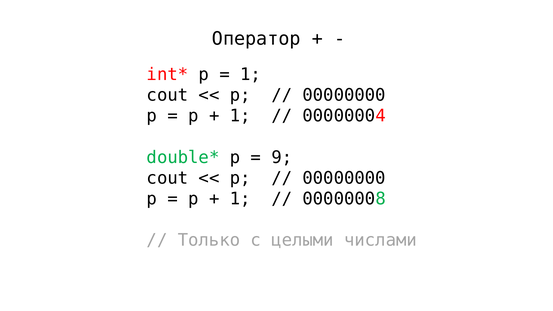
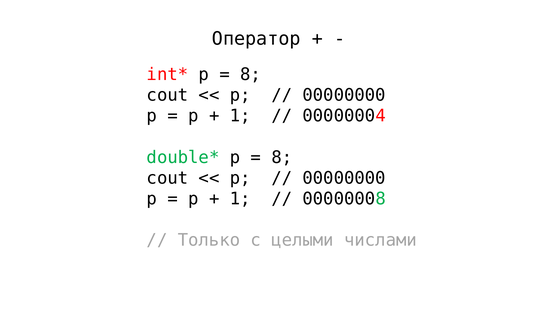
1: 1 -> 8 (251, 74)
9: 9 -> 8 (282, 157)
